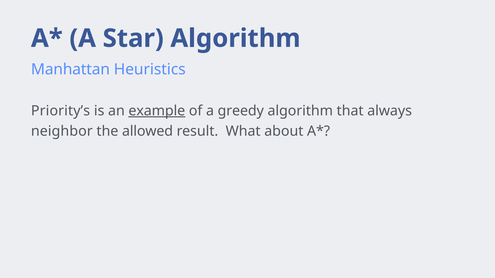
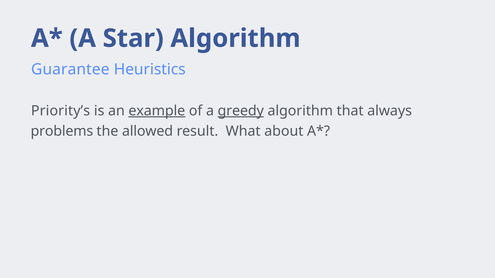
Manhattan: Manhattan -> Guarantee (70, 70)
greedy underline: none -> present (241, 111)
neighbor: neighbor -> problems (62, 131)
